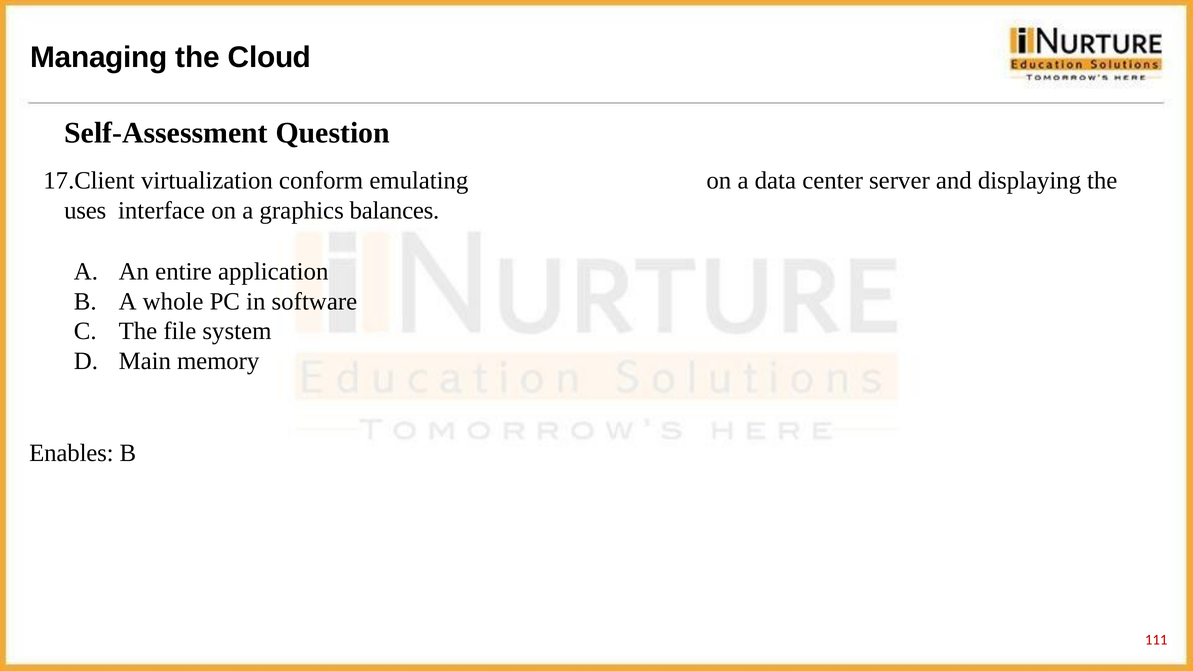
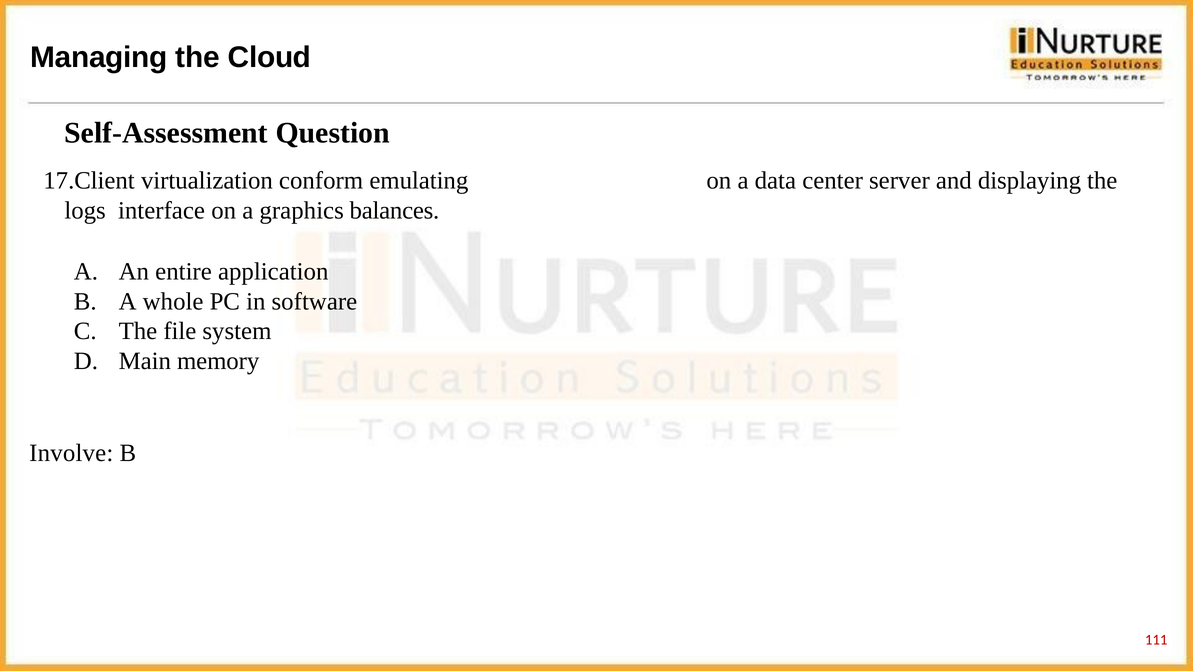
uses: uses -> logs (85, 211)
Enables: Enables -> Involve (71, 453)
